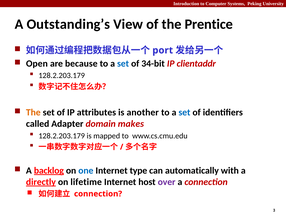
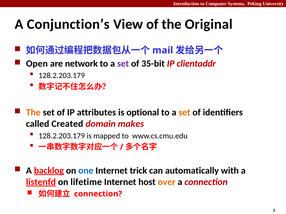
Outstanding’s: Outstanding’s -> Conjunction’s (68, 24)
Prentice: Prentice -> Original (209, 24)
port: port -> mail (163, 50)
because: because -> network (81, 64)
set colour: blue -> purple (123, 64)
34-bit: 34-bit -> 35-bit (153, 64)
another: another -> optional (143, 113)
set colour: blue -> orange (184, 113)
Adapter: Adapter -> Created (67, 124)
type: type -> trick (138, 171)
directly: directly -> listenfd (41, 182)
over colour: purple -> orange (167, 182)
